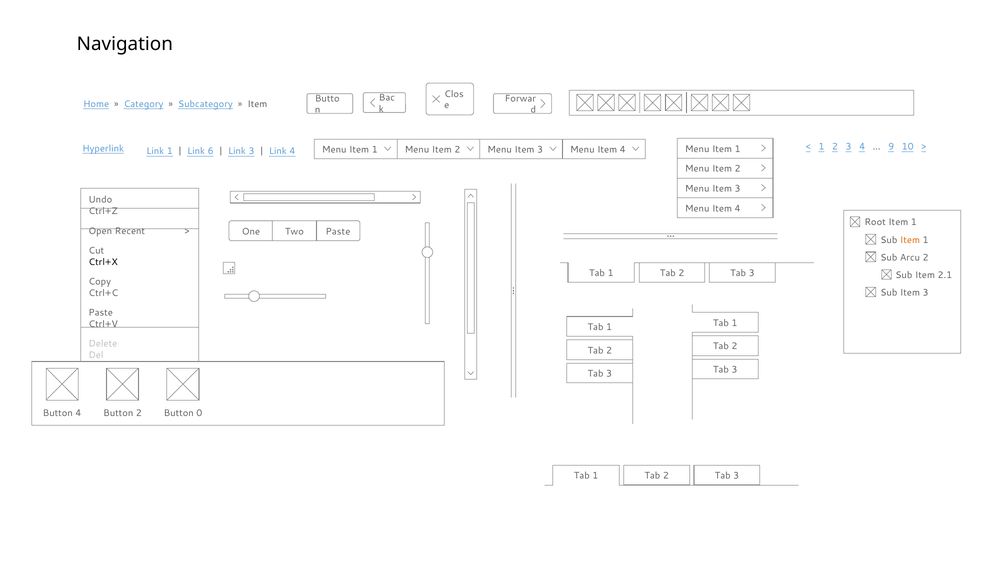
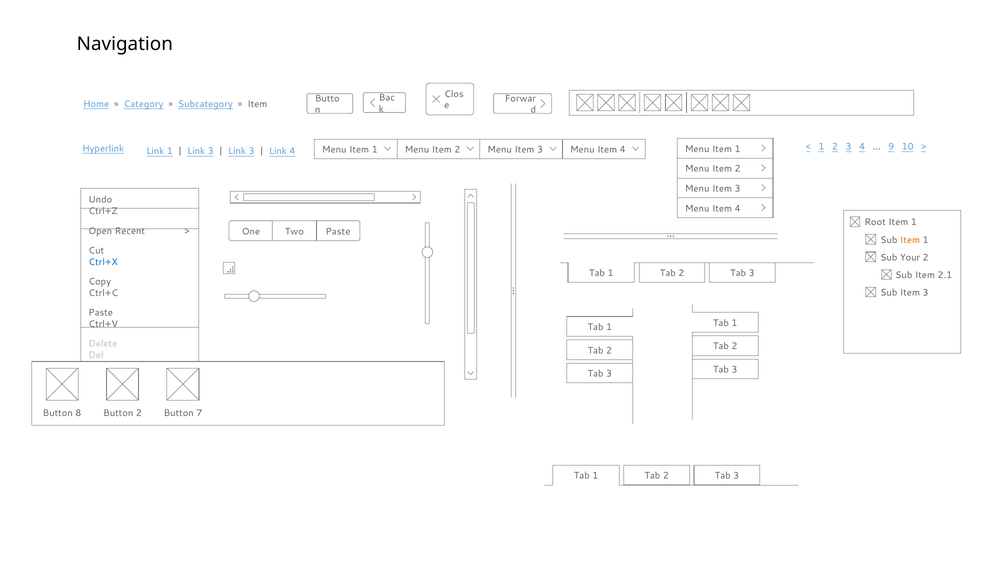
6: 6 -> 3 (211, 151)
Arcu: Arcu -> Your (910, 257)
Ctrl+X colour: black -> blue (103, 262)
Button 4: 4 -> 8 (78, 413)
0: 0 -> 7 (199, 413)
